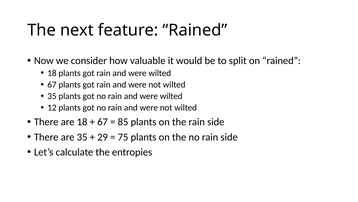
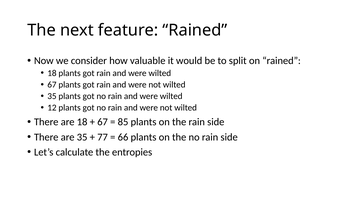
29: 29 -> 77 (103, 137)
75: 75 -> 66 (123, 137)
